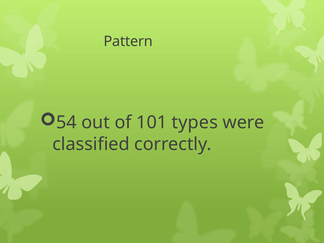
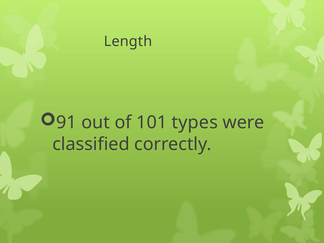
Pattern: Pattern -> Length (128, 41)
54: 54 -> 91 (66, 122)
